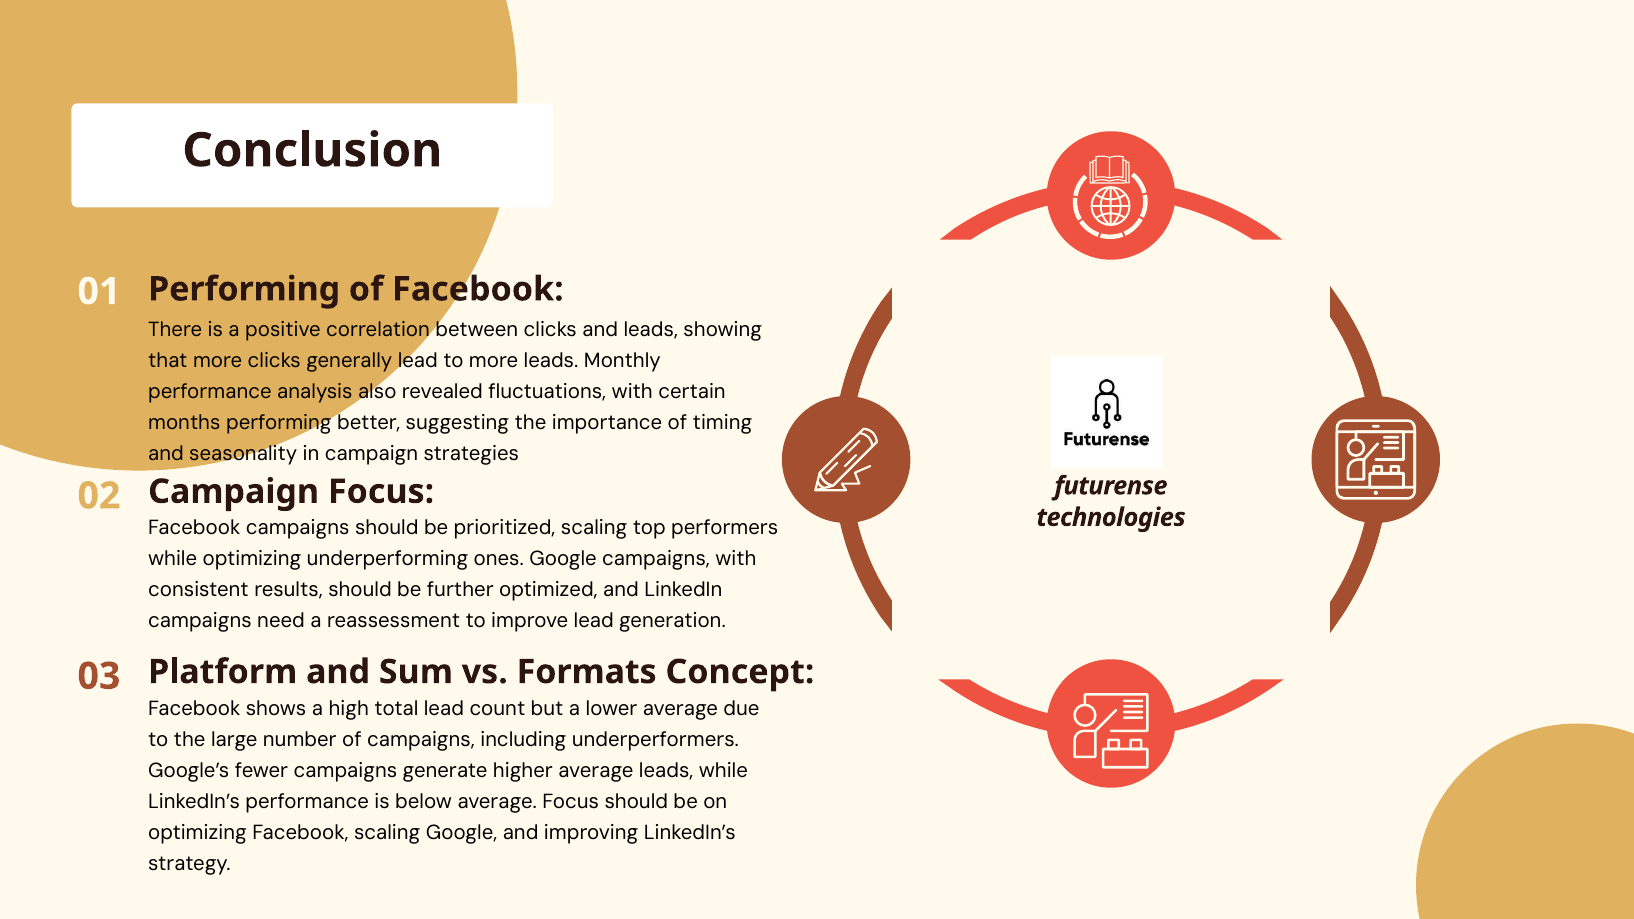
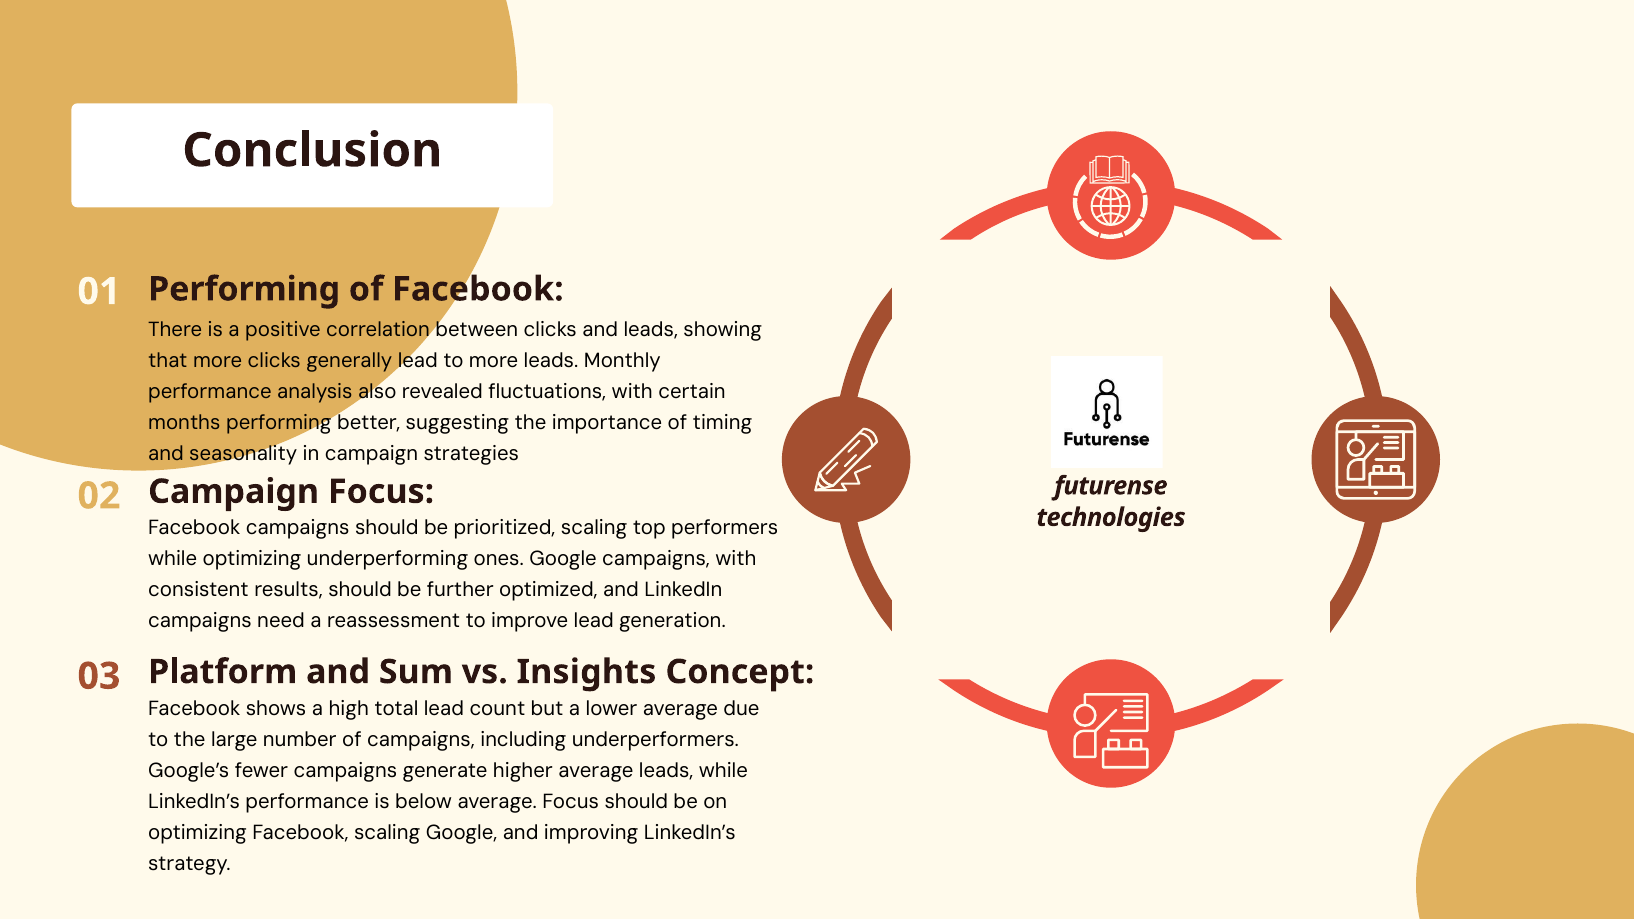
Formats: Formats -> Insights (587, 672)
